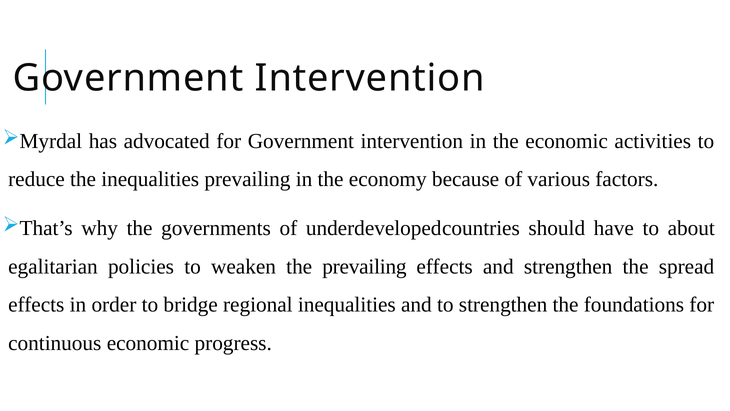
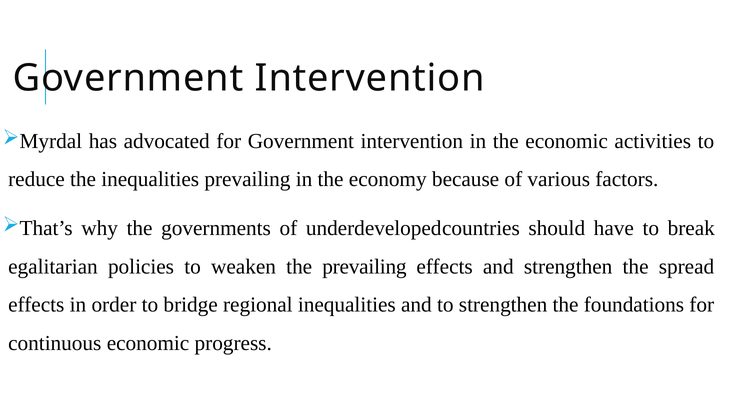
about: about -> break (691, 228)
